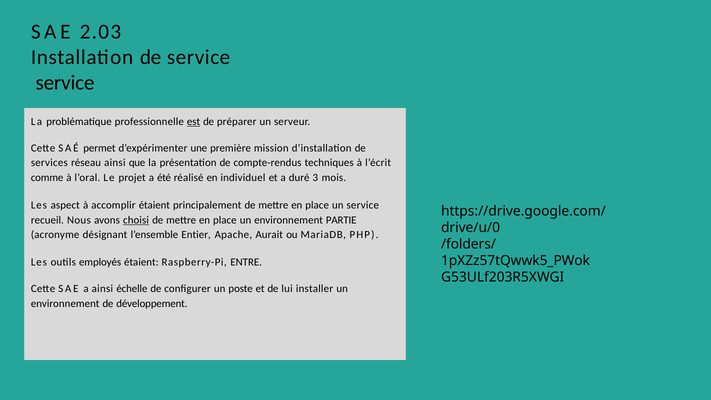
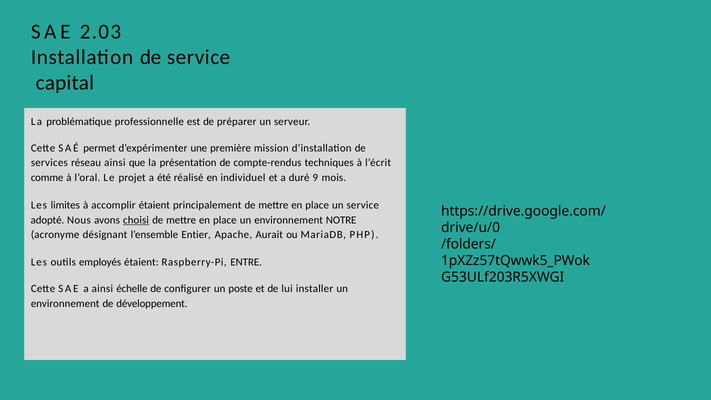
service: service -> capital (65, 83)
est underline: present -> none (194, 122)
3: 3 -> 9 (315, 178)
aspect: aspect -> limites (65, 205)
recueil: recueil -> adopté (47, 220)
PARTIE: PARTIE -> NOTRE (341, 220)
